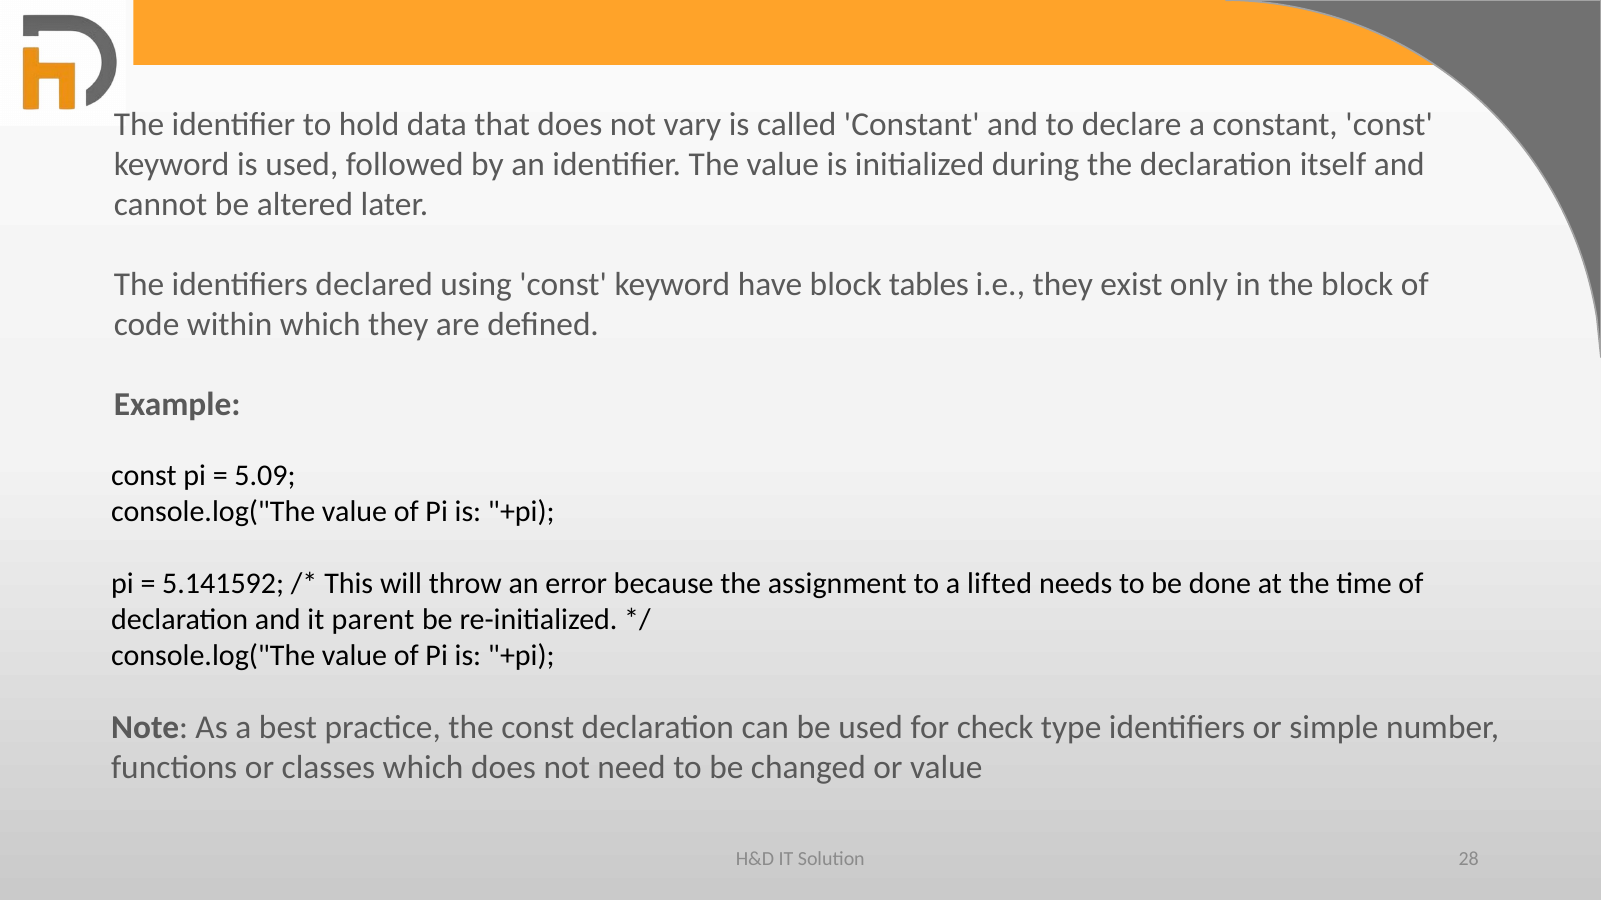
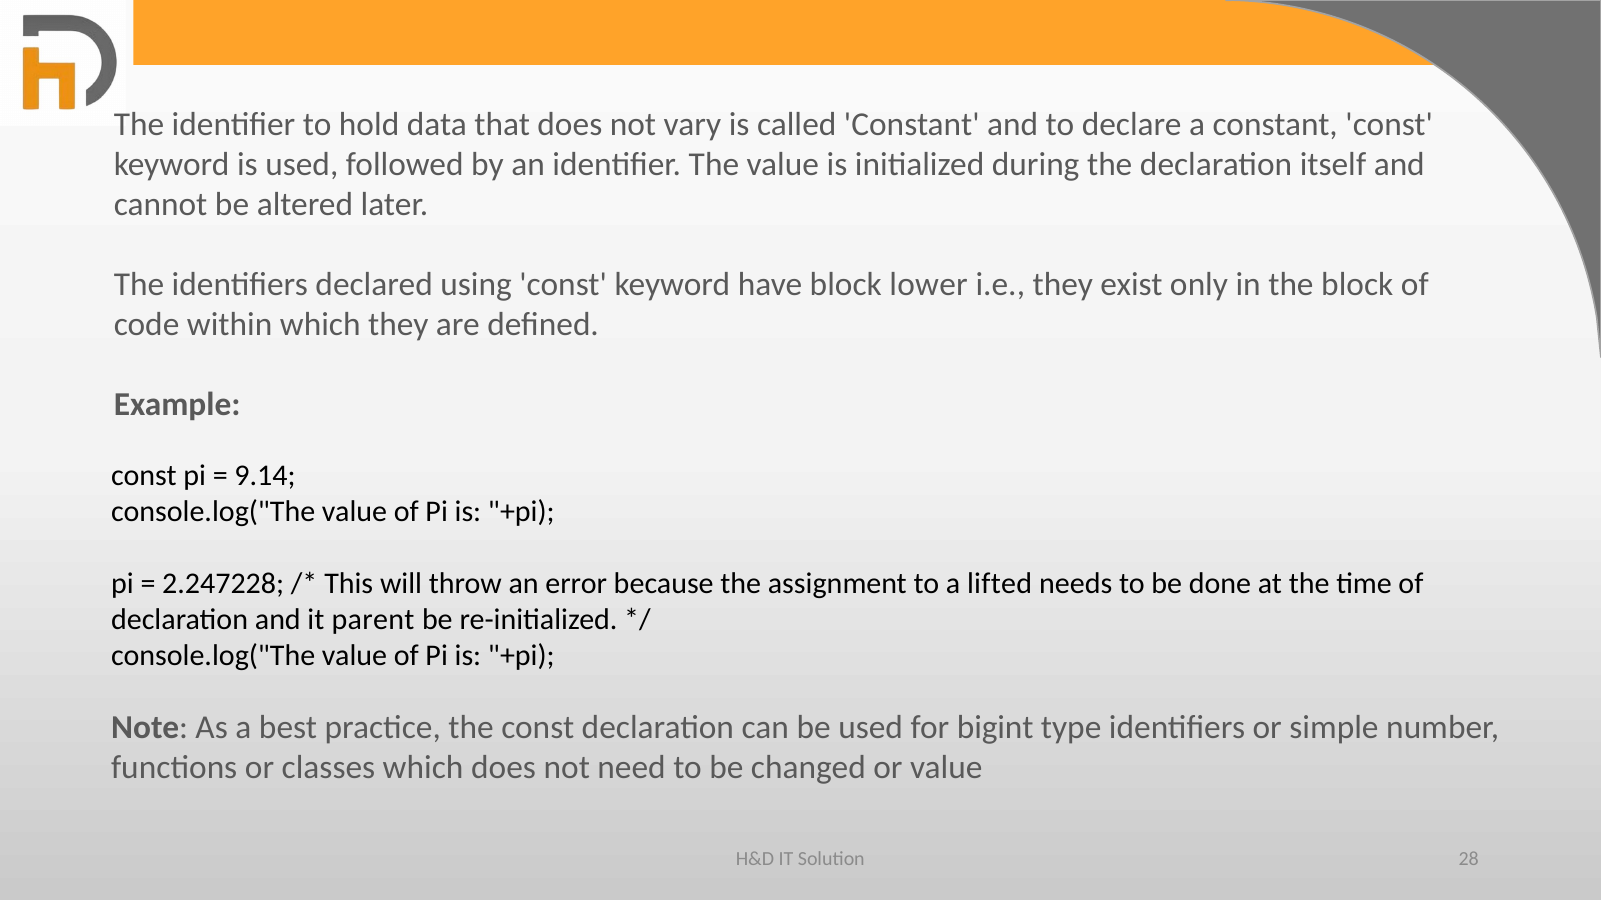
tables: tables -> lower (929, 284)
5.09: 5.09 -> 9.14 (265, 476)
5.141592: 5.141592 -> 2.247228 (223, 584)
check: check -> bigint (995, 728)
